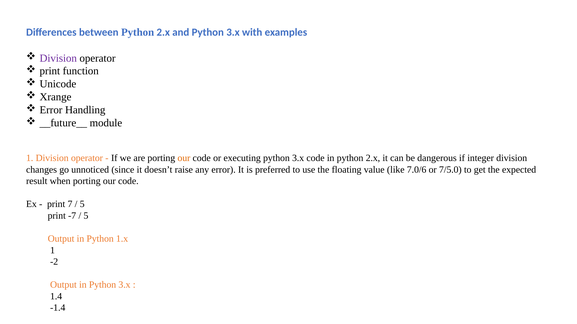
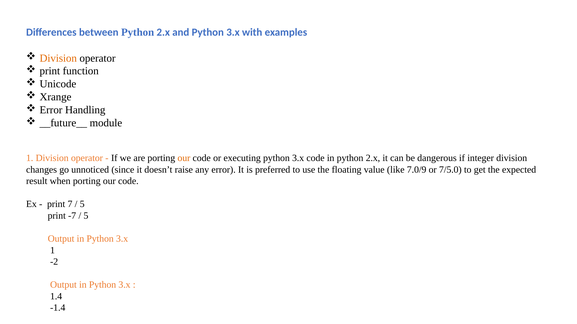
Division colour: purple -> orange (58, 58)
7.0/6: 7.0/6 -> 7.0/9 (417, 170)
1.x: 1.x -> 3.x (122, 239)
